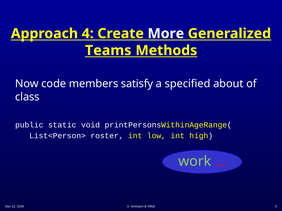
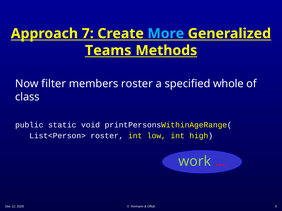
4: 4 -> 7 (88, 34)
More colour: white -> light blue (166, 34)
code: code -> filter (54, 84)
members satisfy: satisfy -> roster (137, 84)
about: about -> whole (228, 84)
